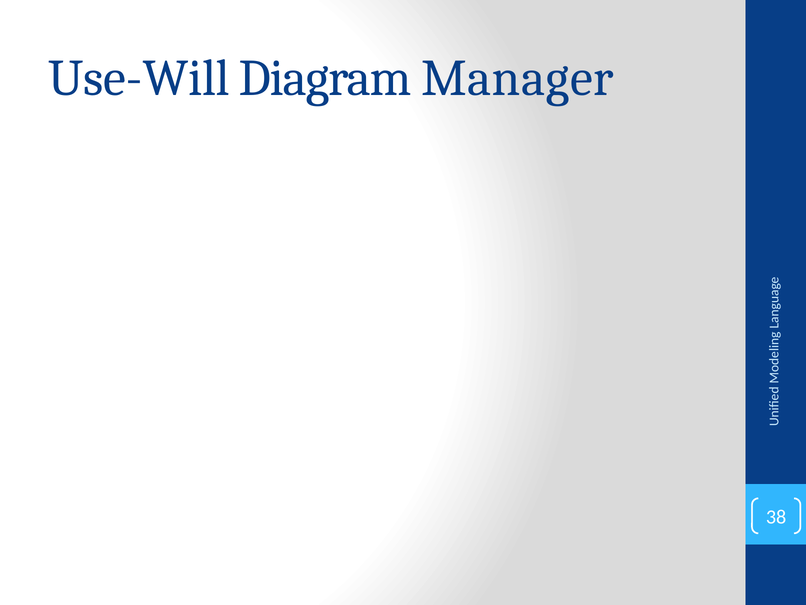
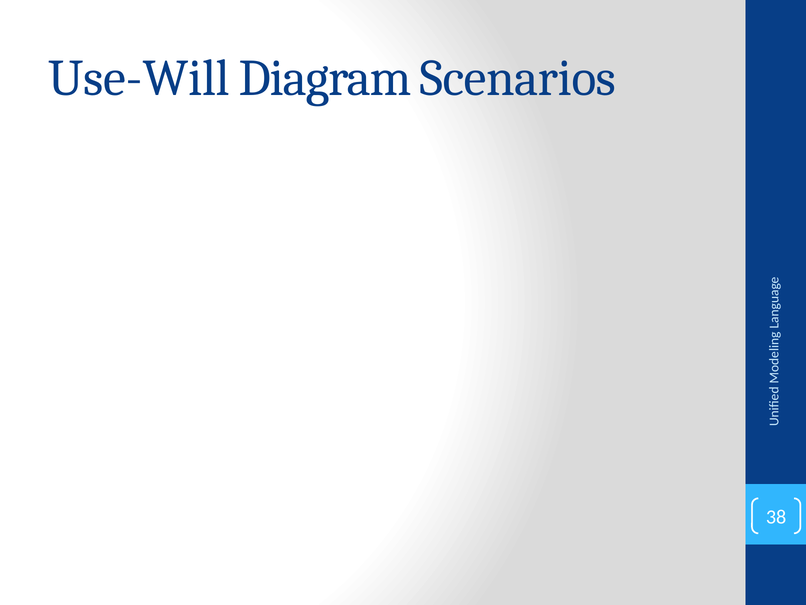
Manager: Manager -> Scenarios (518, 78)
